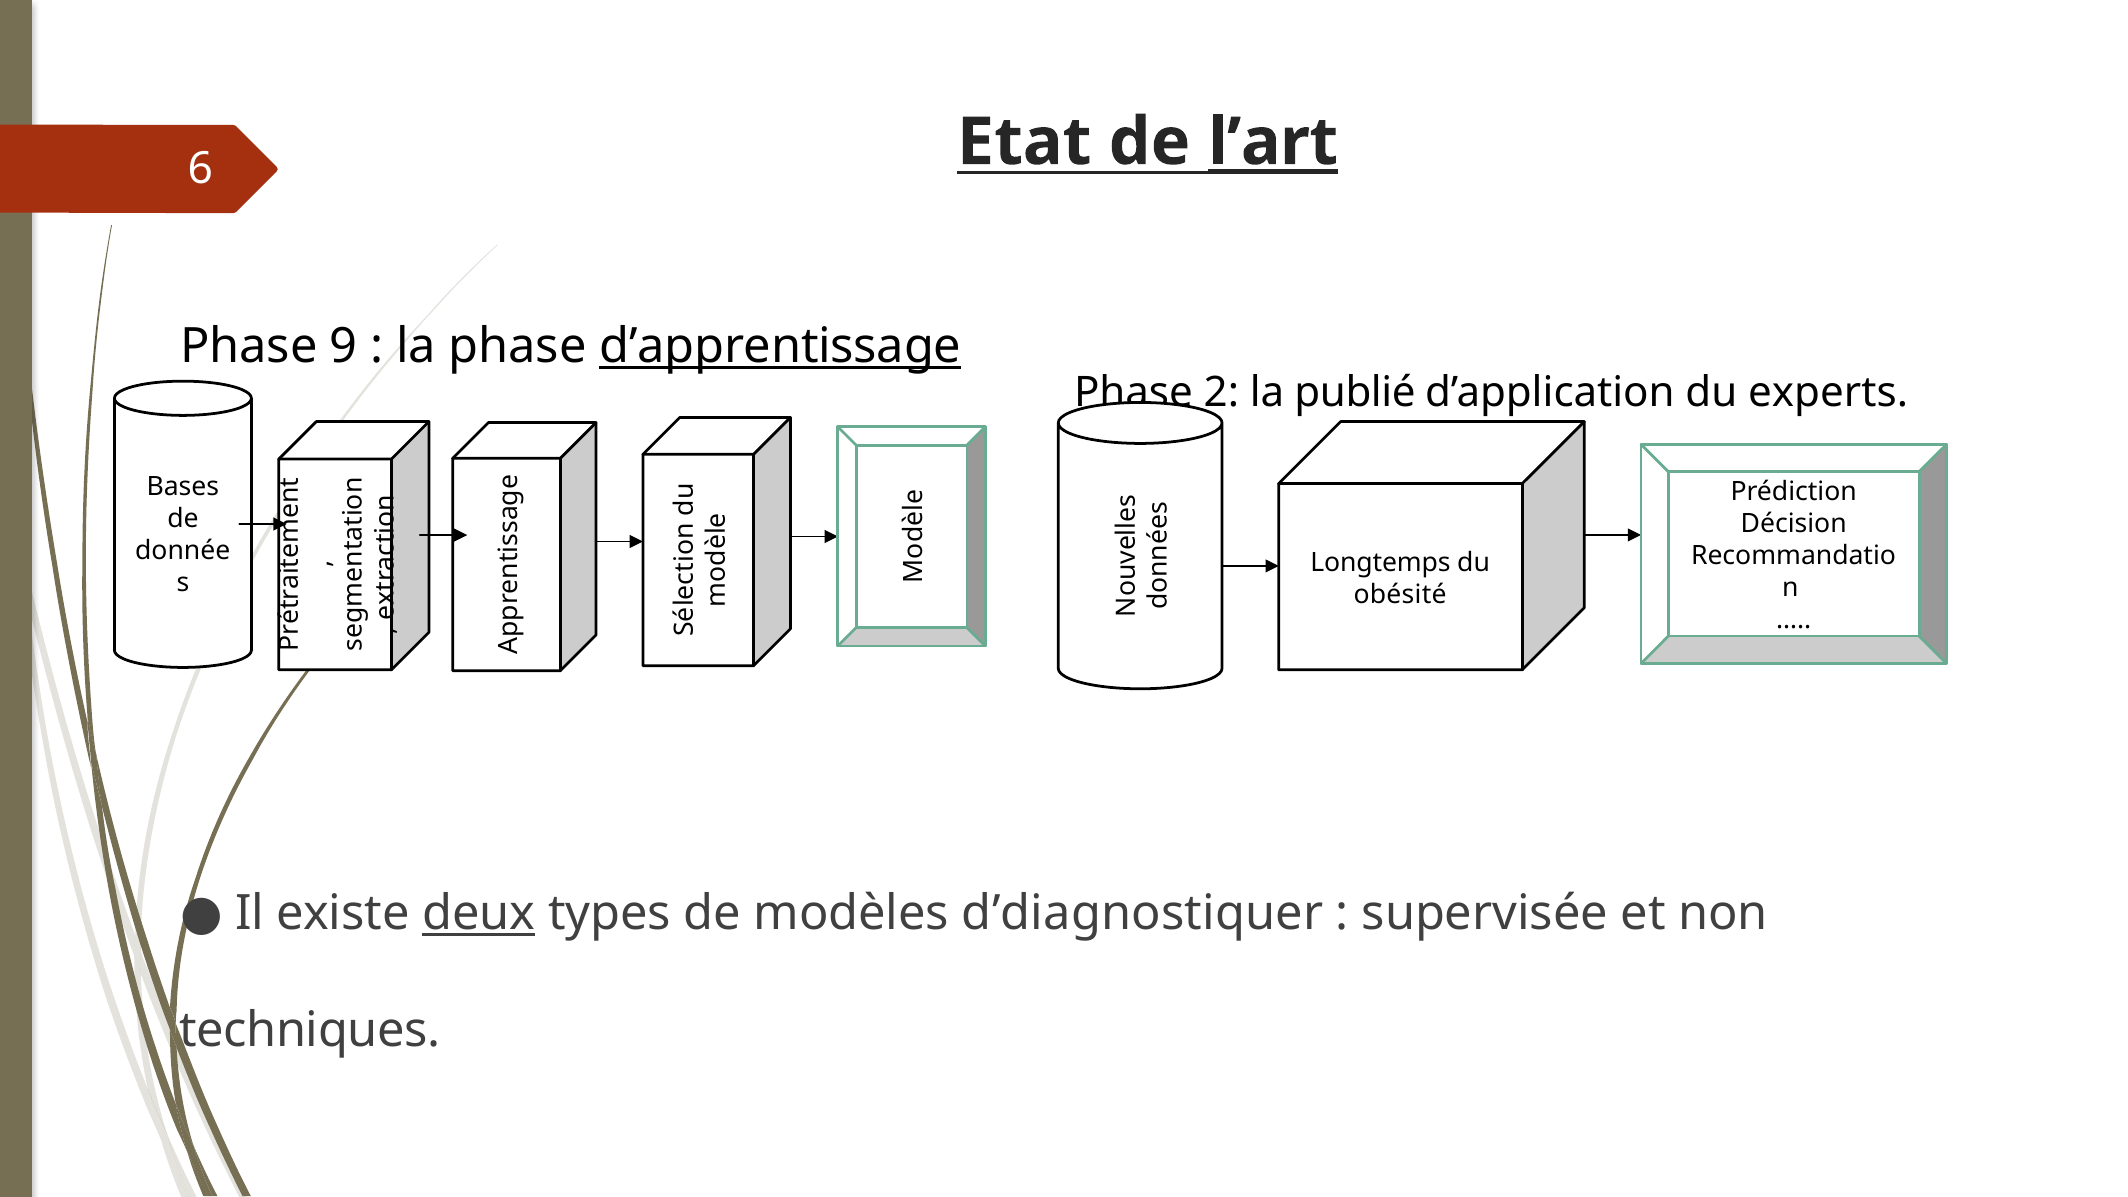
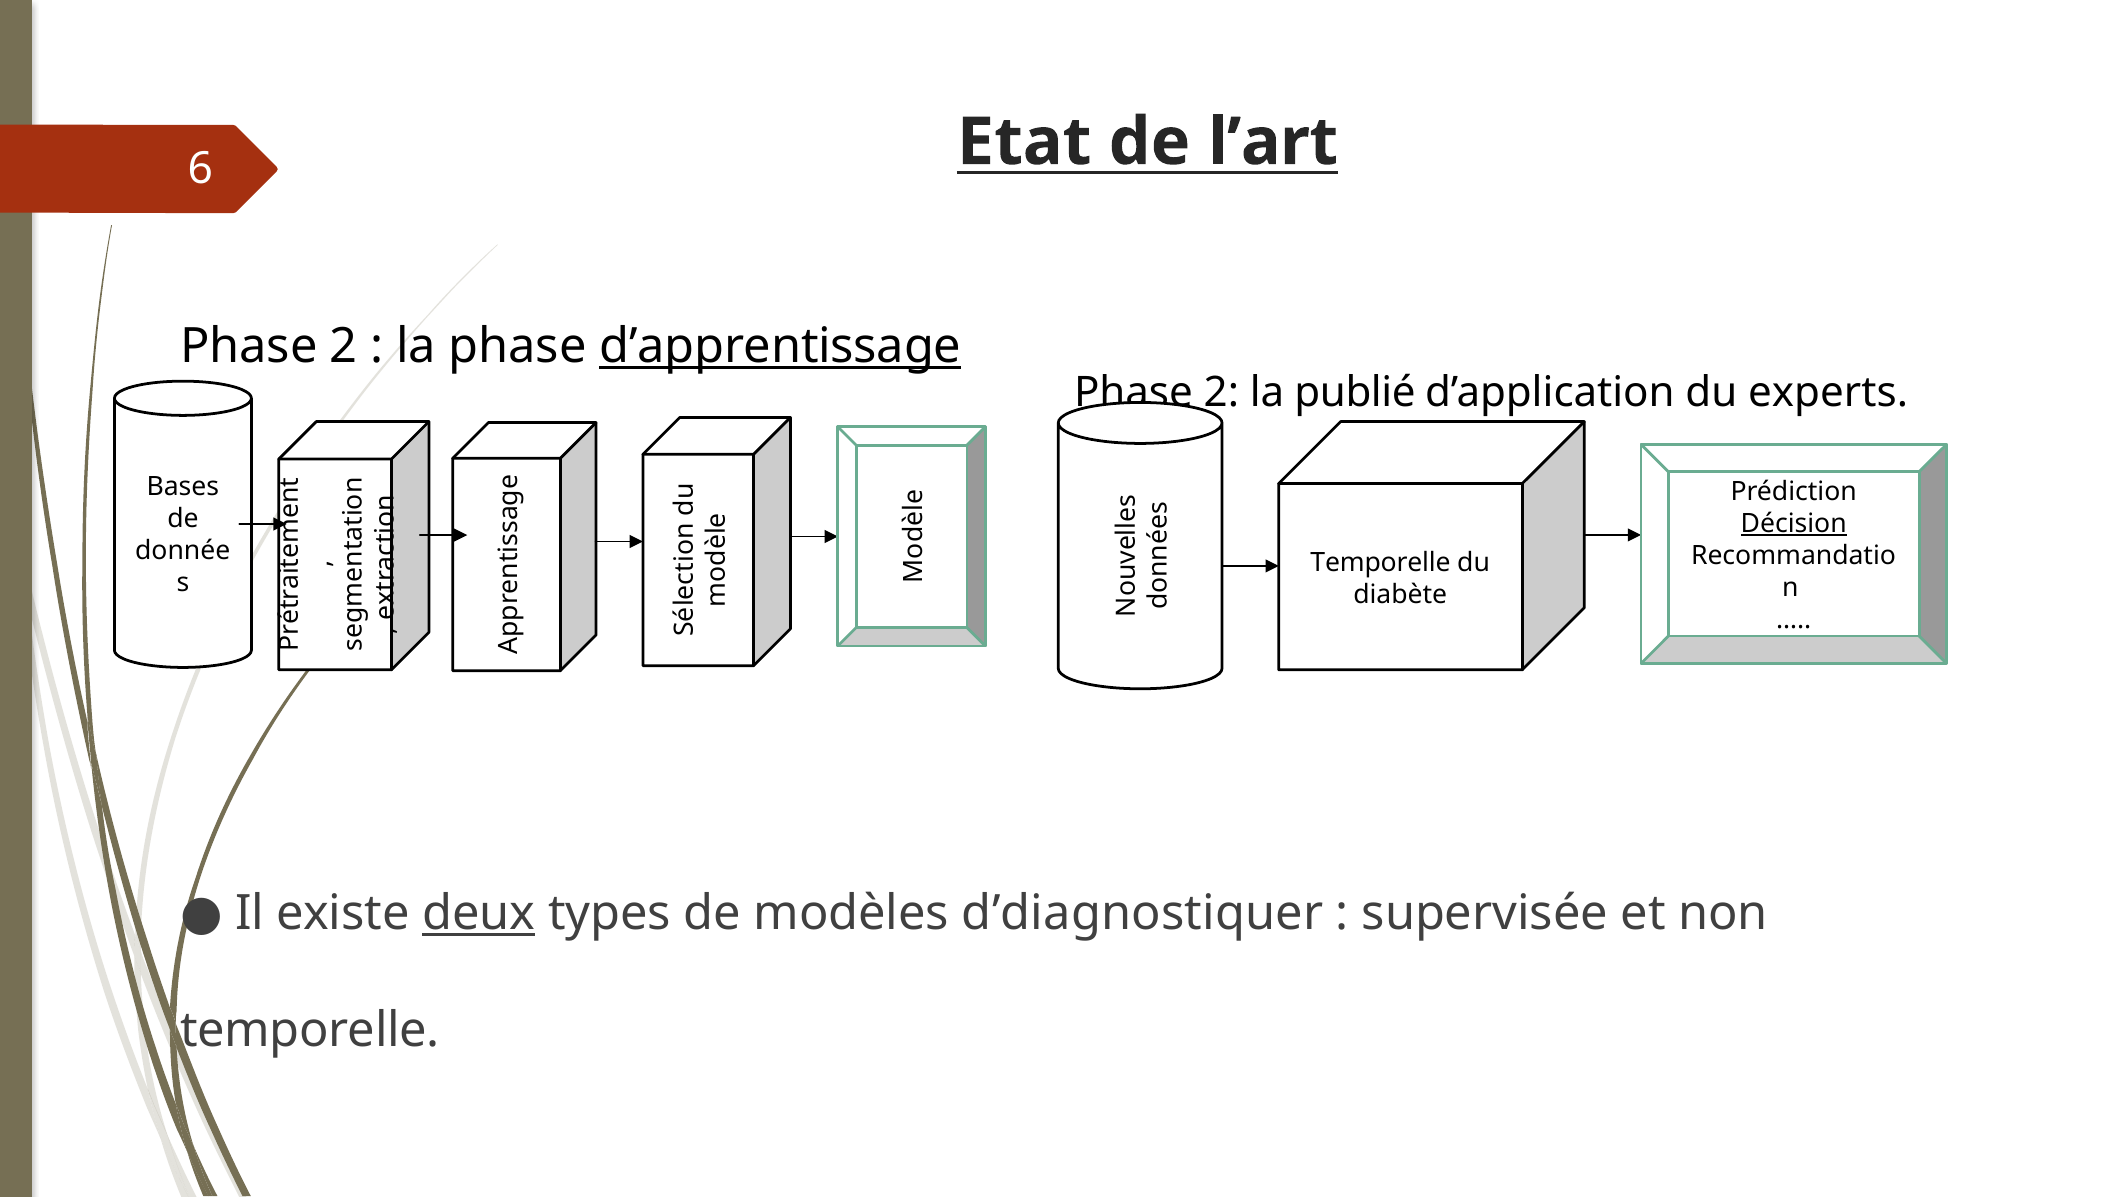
l’art underline: present -> none (1273, 142)
9: 9 -> 2 (344, 347)
Décision underline: none -> present (1794, 524)
Longtemps: Longtemps -> Temporelle (1381, 563)
obésité: obésité -> diabète (1400, 594)
techniques: techniques -> temporelle (310, 1030)
